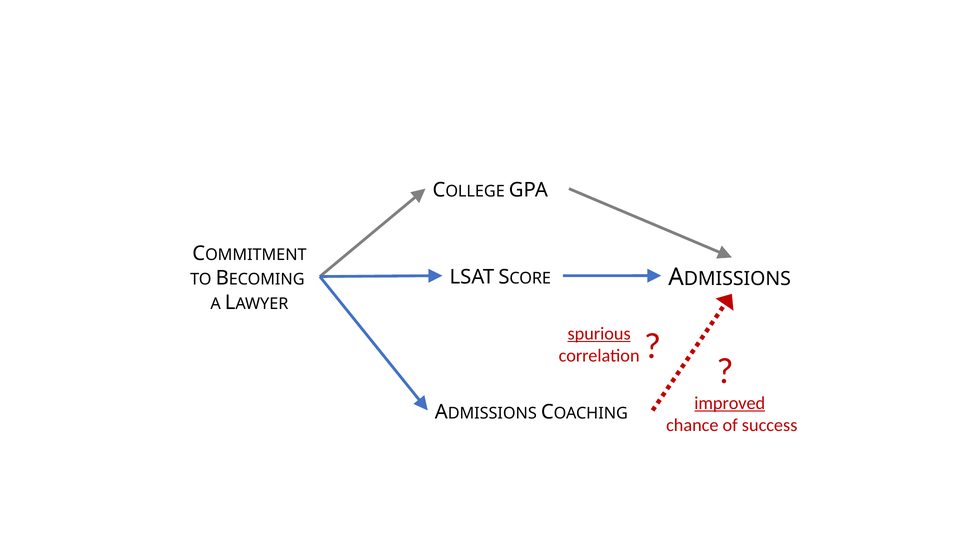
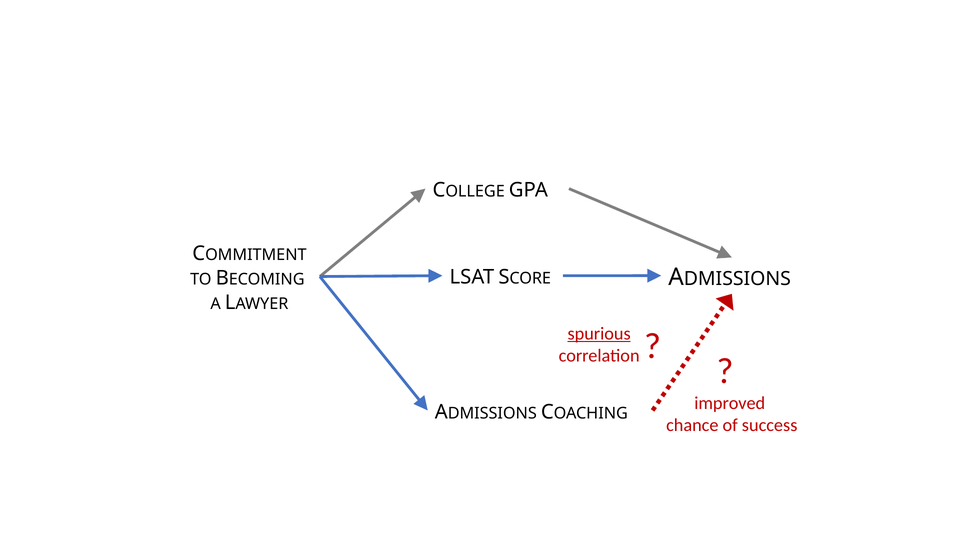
improved underline: present -> none (730, 403)
